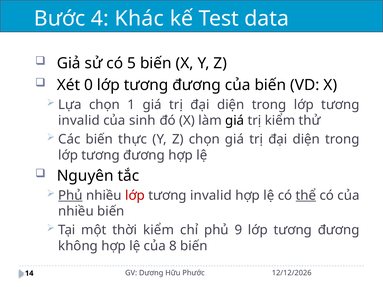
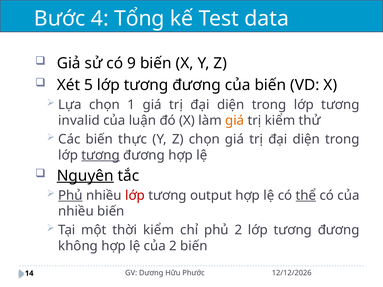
Khác: Khác -> Tổng (139, 19)
5: 5 -> 9 (132, 63)
0: 0 -> 5 (88, 85)
sinh: sinh -> luận (142, 121)
giá colour: black -> orange (235, 121)
tương underline: none -> present (101, 155)
Nguyên underline: none -> present (85, 176)
invalid: invalid -> output (211, 196)
phủ 9: 9 -> 2 (238, 230)
của 8: 8 -> 2 (173, 246)
